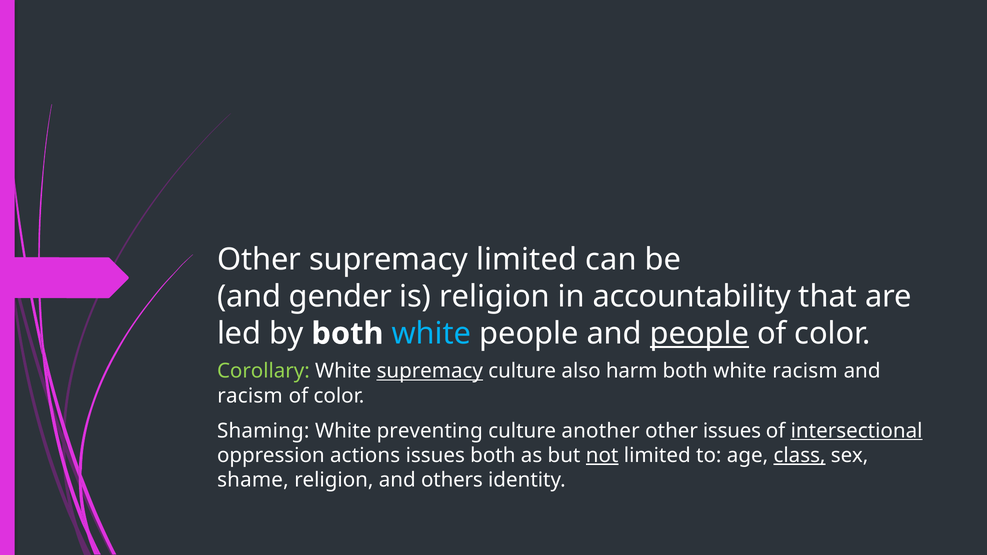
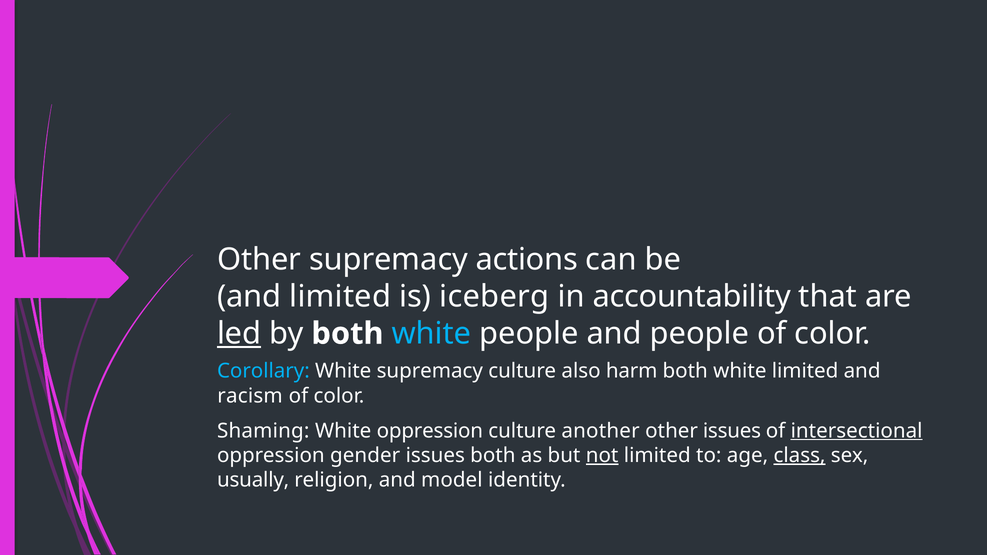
supremacy limited: limited -> actions (527, 260)
and gender: gender -> limited (340, 297)
is religion: religion -> iceberg (494, 297)
led underline: none -> present (239, 334)
people underline: present -> none (699, 334)
Corollary colour: light green -> light blue (263, 371)
supremacy underline: present -> none (430, 371)
white racism: racism -> limited (805, 371)
White preventing: preventing -> oppression (430, 431)
actions: actions -> gender (365, 456)
shame: shame -> usually (253, 480)
others: others -> model (452, 480)
